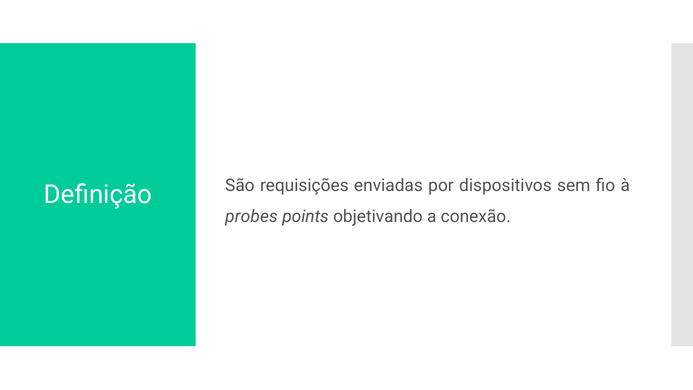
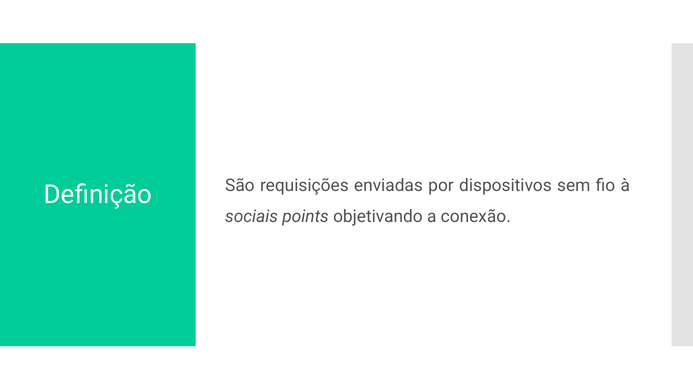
probes: probes -> sociais (252, 217)
